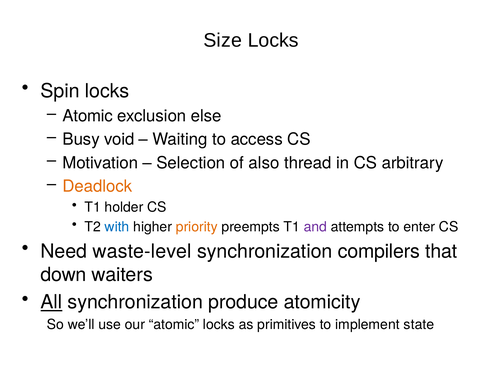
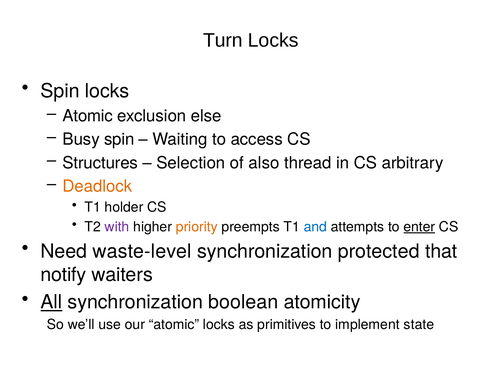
Size: Size -> Turn (223, 40)
Busy void: void -> spin (119, 139)
Motivation: Motivation -> Structures (100, 163)
with colour: blue -> purple (117, 227)
and colour: purple -> blue (315, 227)
enter underline: none -> present (419, 227)
compilers: compilers -> protected (379, 251)
down: down -> notify (63, 274)
produce: produce -> boolean (243, 302)
